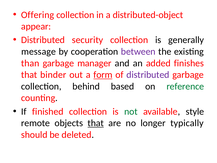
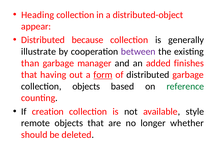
Offering: Offering -> Heading (38, 15)
security: security -> because (88, 40)
message: message -> illustrate (39, 51)
binder: binder -> having (53, 75)
distributed colour: purple -> black (148, 75)
collection behind: behind -> objects (86, 86)
finished: finished -> creation (48, 111)
not colour: green -> black (131, 111)
that underline: present -> none (96, 123)
typically: typically -> whether (187, 123)
